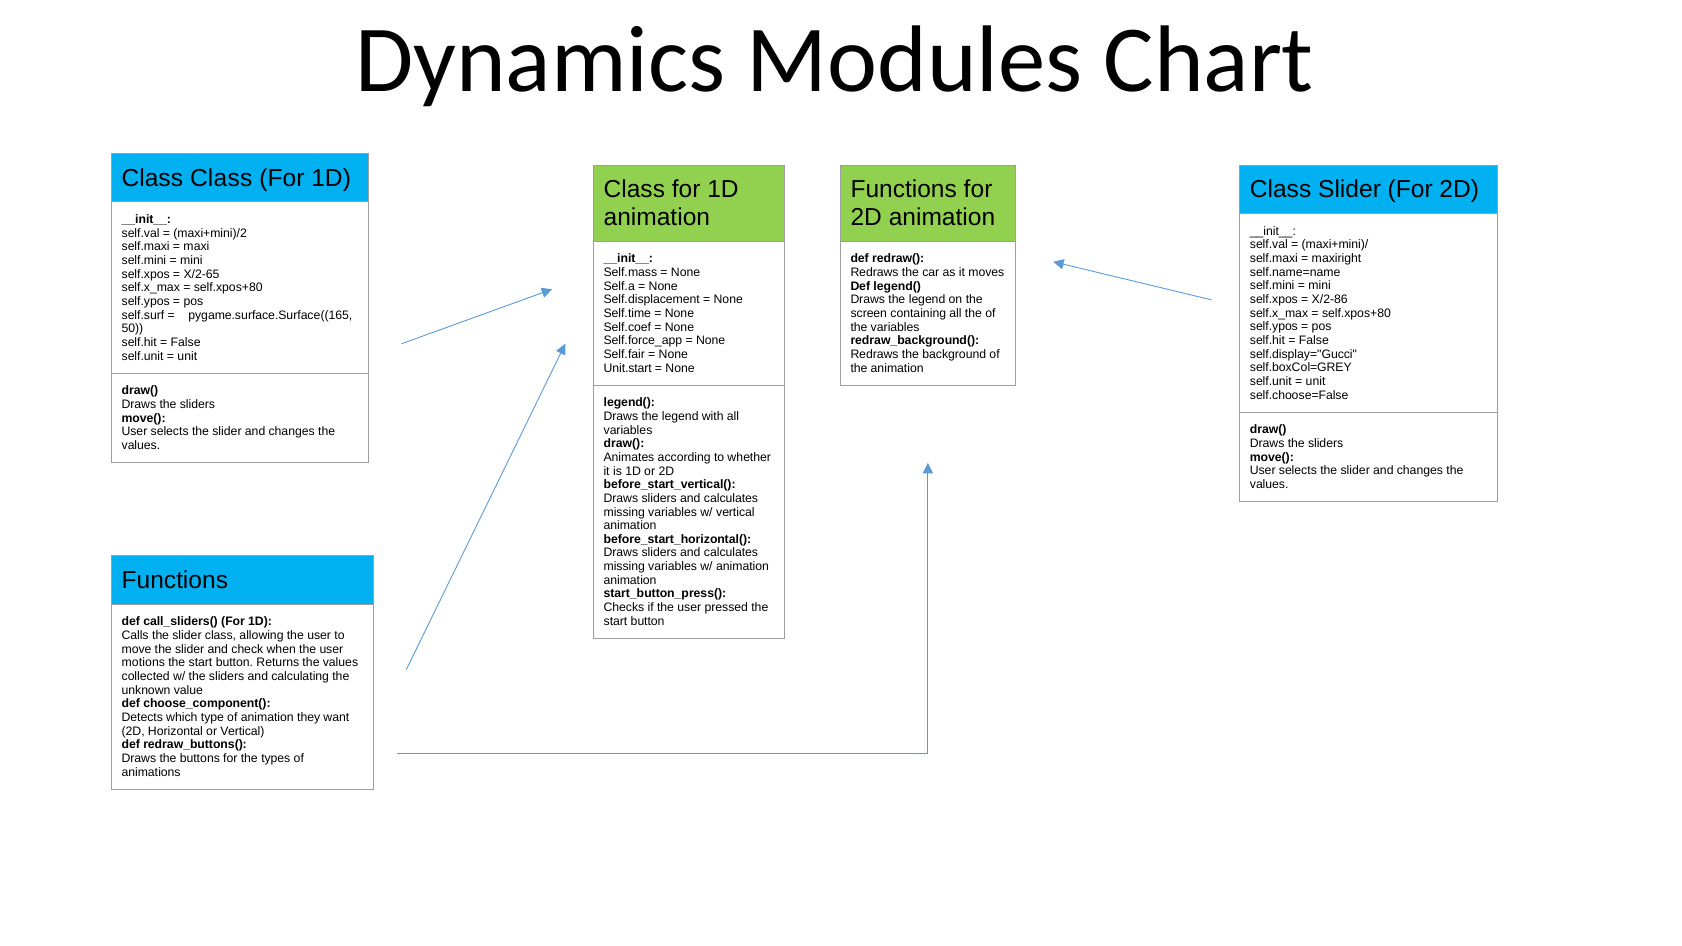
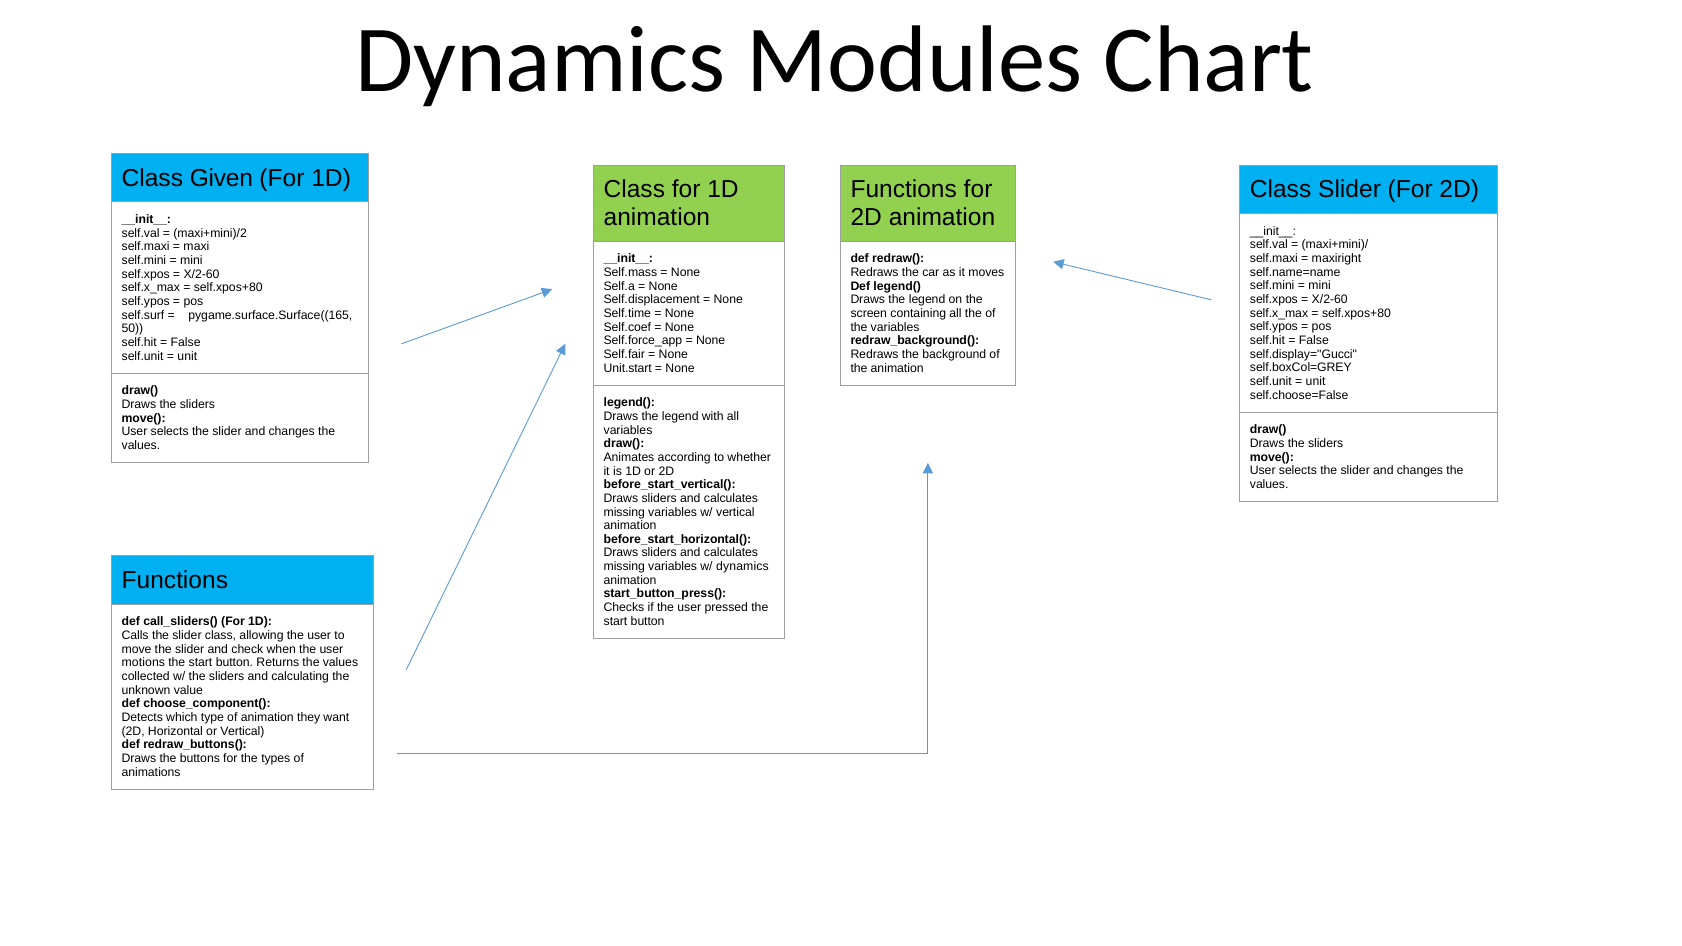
Class Class: Class -> Given (221, 178)
X/2-65: X/2-65 -> X/2-60 (202, 274)
X/2-86: X/2-86 -> X/2-60 (1330, 300)
w/ animation: animation -> dynamics (742, 567)
